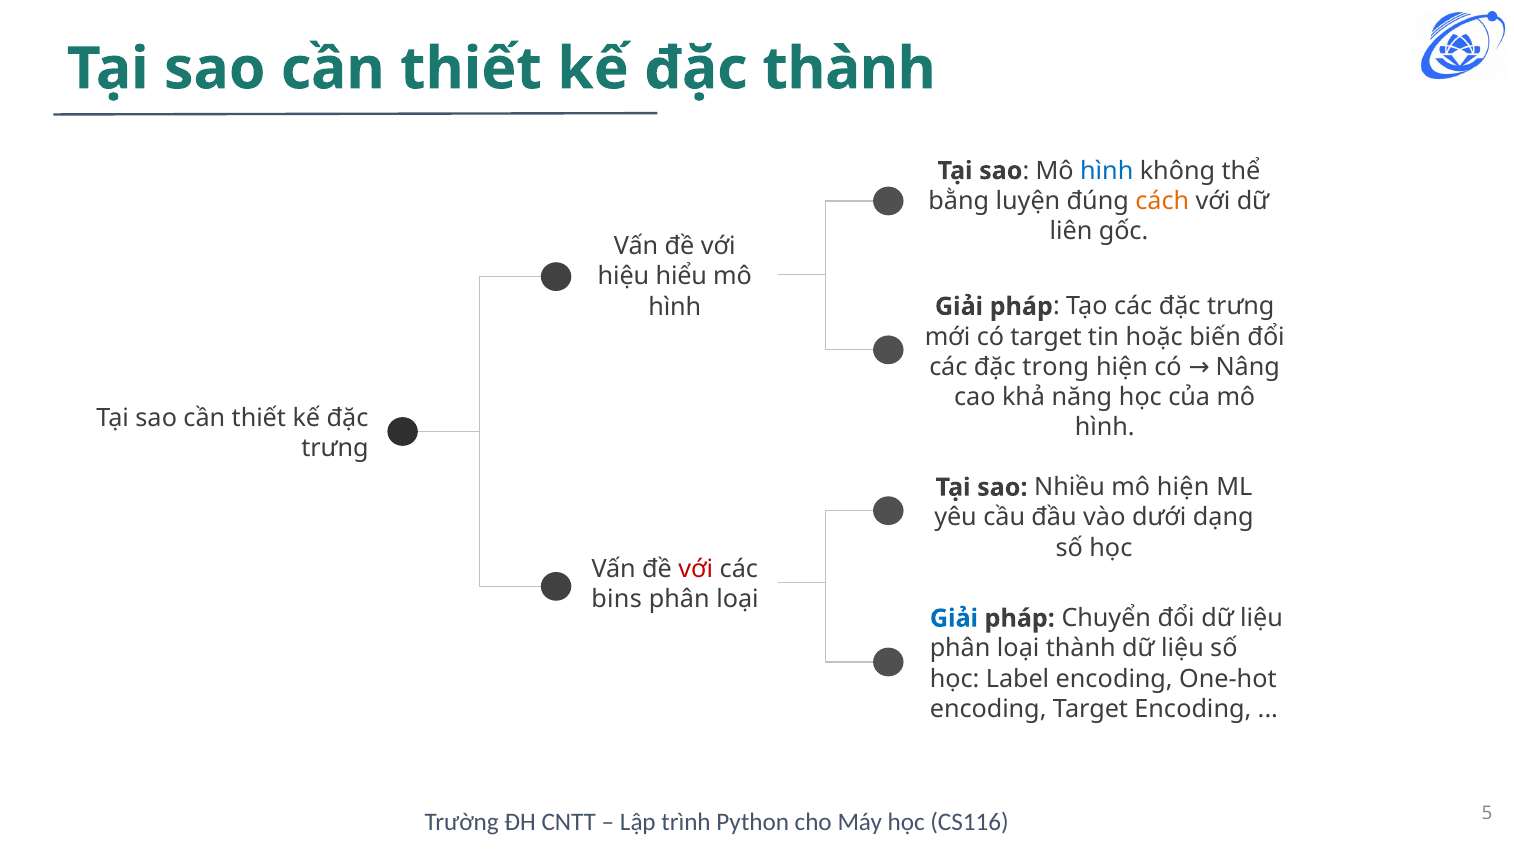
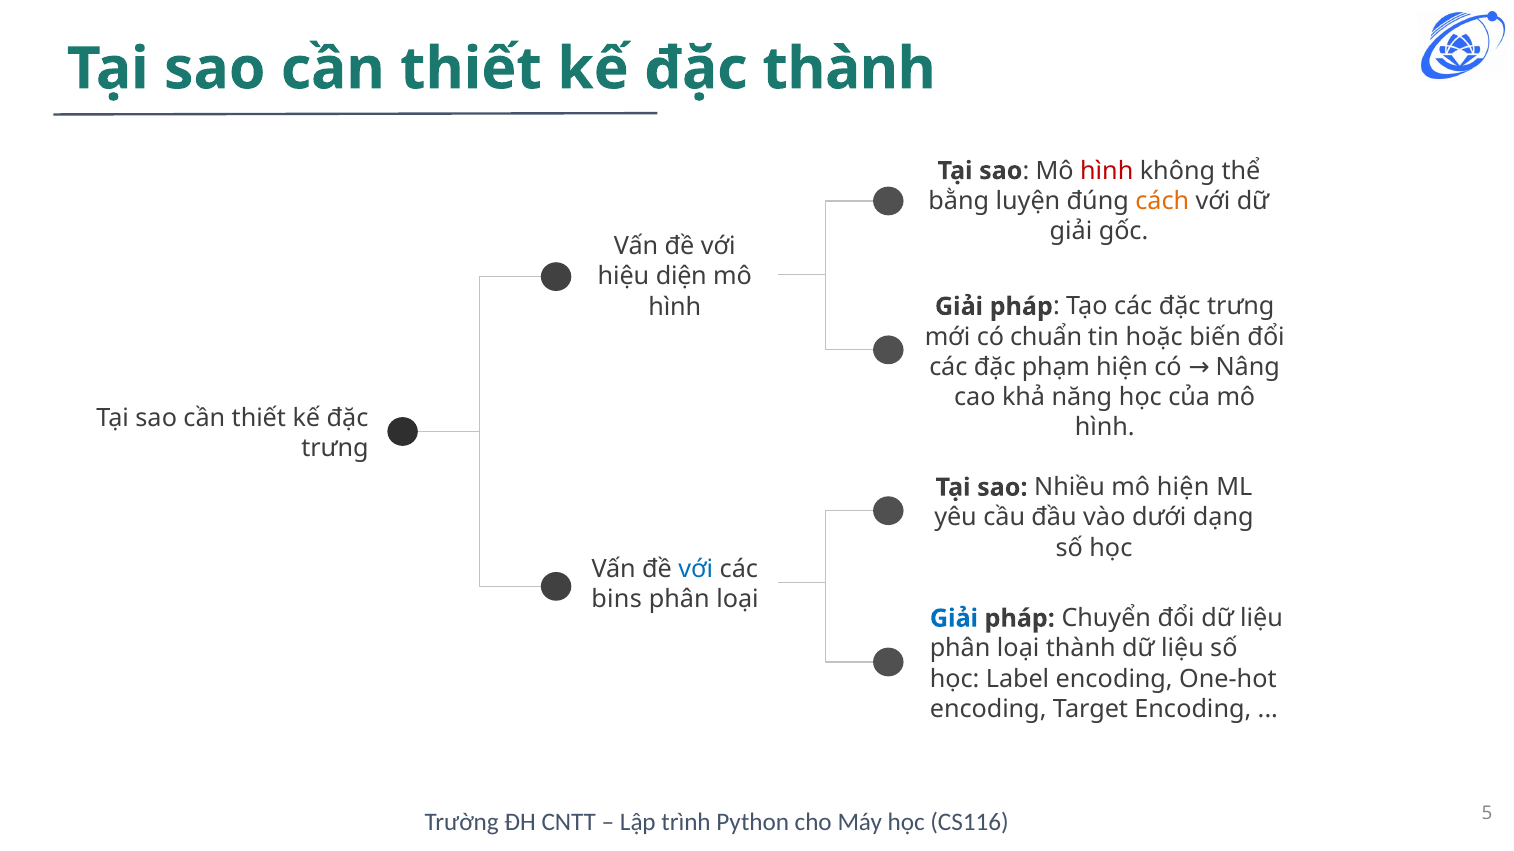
hình colour: blue -> red (1107, 171)
liên: liên -> giải (1071, 231)
hiểu: hiểu -> diện (681, 277)
có target: target -> chuẩn (1046, 337)
trọng: trọng -> phạm (1056, 367)
với colour: red -> blue (696, 570)
